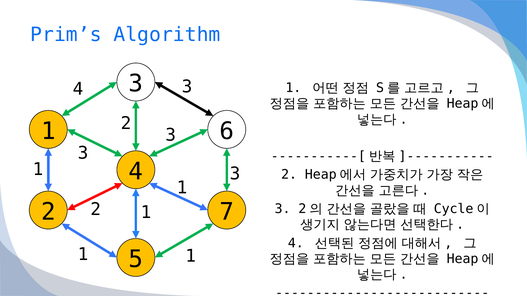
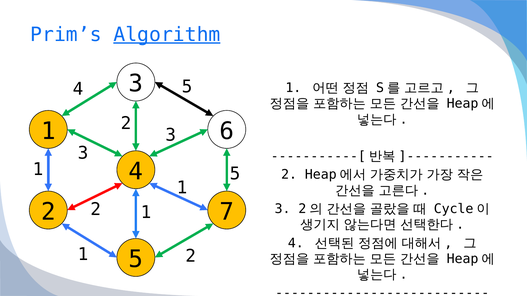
Algorithm underline: none -> present (167, 35)
3: 3 -> 5 (187, 87)
1 3: 3 -> 5 (235, 174)
1: 1 -> 2 (191, 257)
